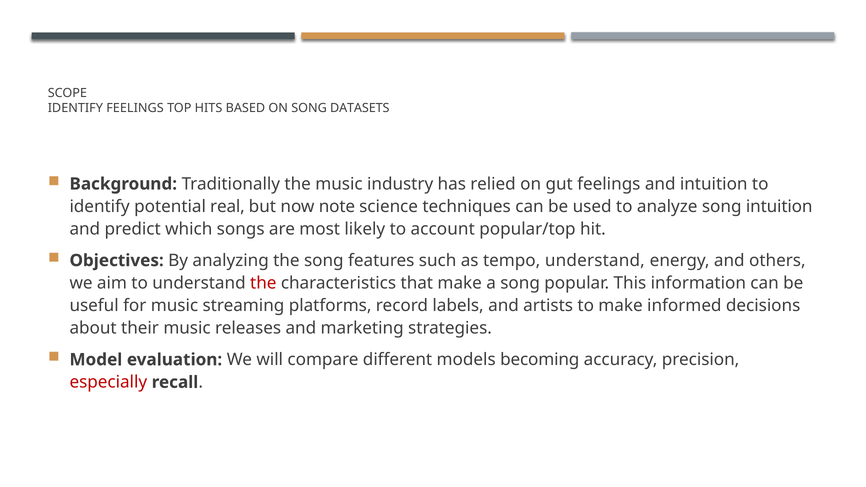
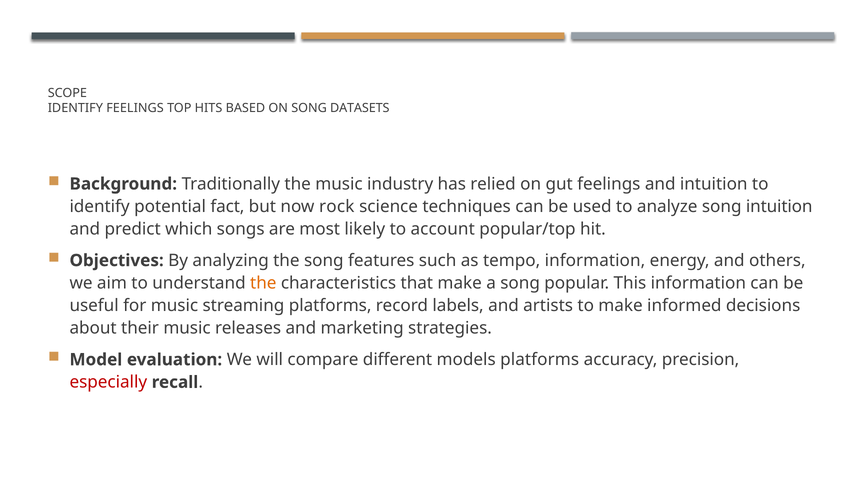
real: real -> fact (227, 207)
note: note -> rock (337, 207)
tempo understand: understand -> information (595, 261)
the colour: red -> orange (263, 283)
models becoming: becoming -> platforms (540, 360)
